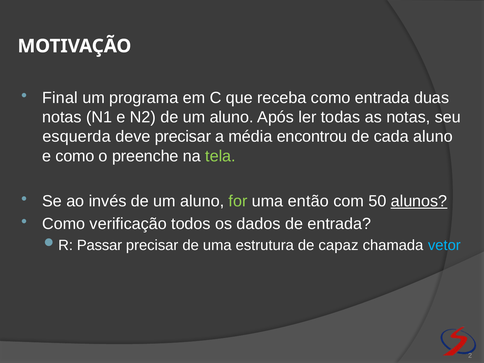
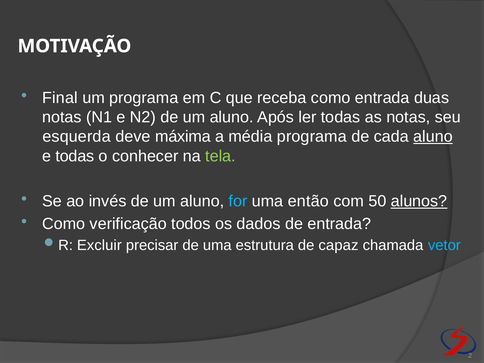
deve precisar: precisar -> máxima (183, 137)
média encontrou: encontrou -> programa (312, 137)
aluno underline: none -> present (433, 137)
e como: como -> todas (75, 156)
preenche: preenche -> conhecer (145, 156)
for colour: light green -> light blue (238, 201)
Passar: Passar -> Excluir (99, 245)
